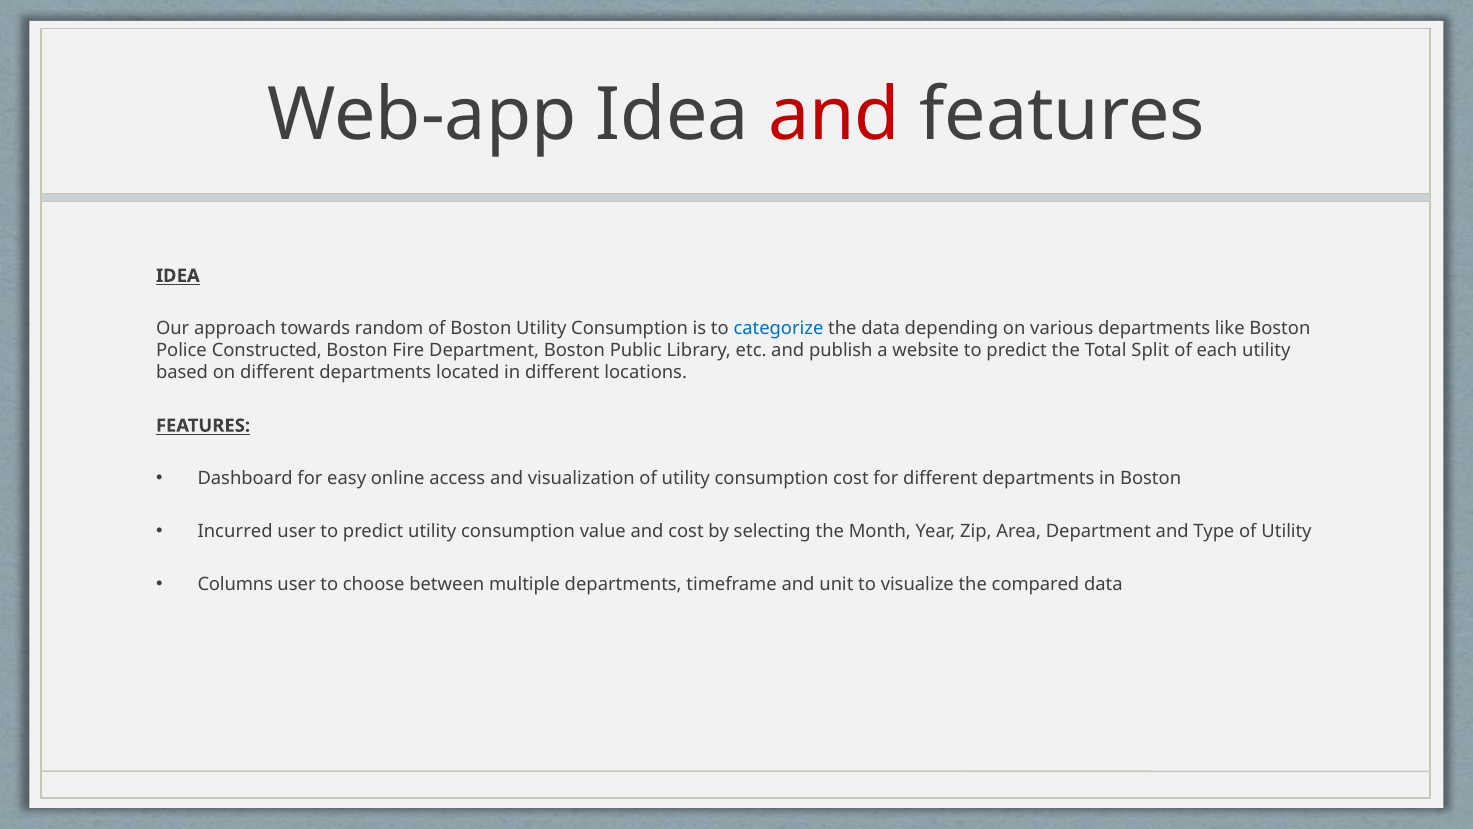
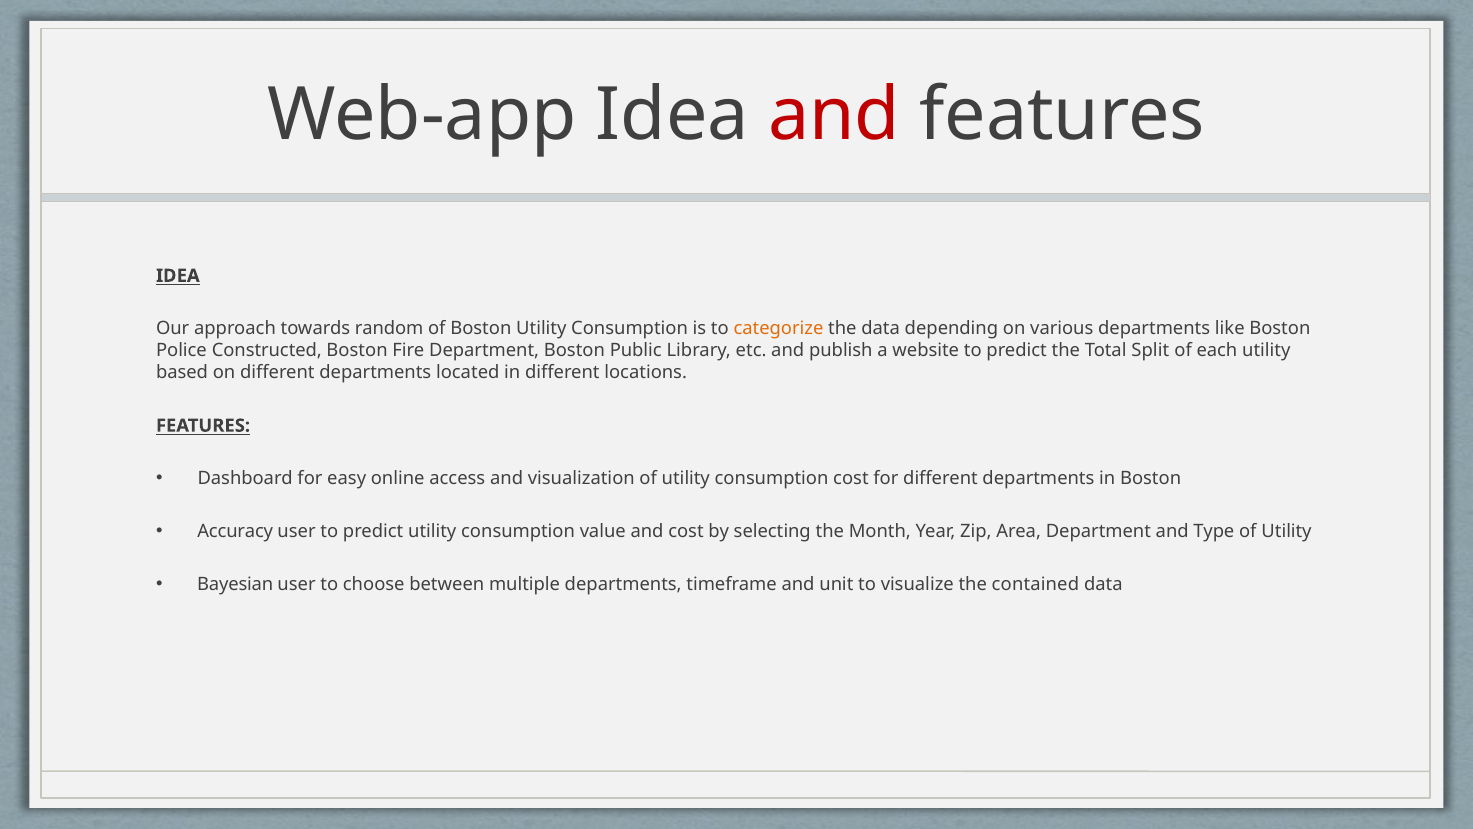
categorize colour: blue -> orange (778, 328)
Incurred: Incurred -> Accuracy (235, 531)
Columns: Columns -> Bayesian (235, 584)
compared: compared -> contained (1035, 584)
